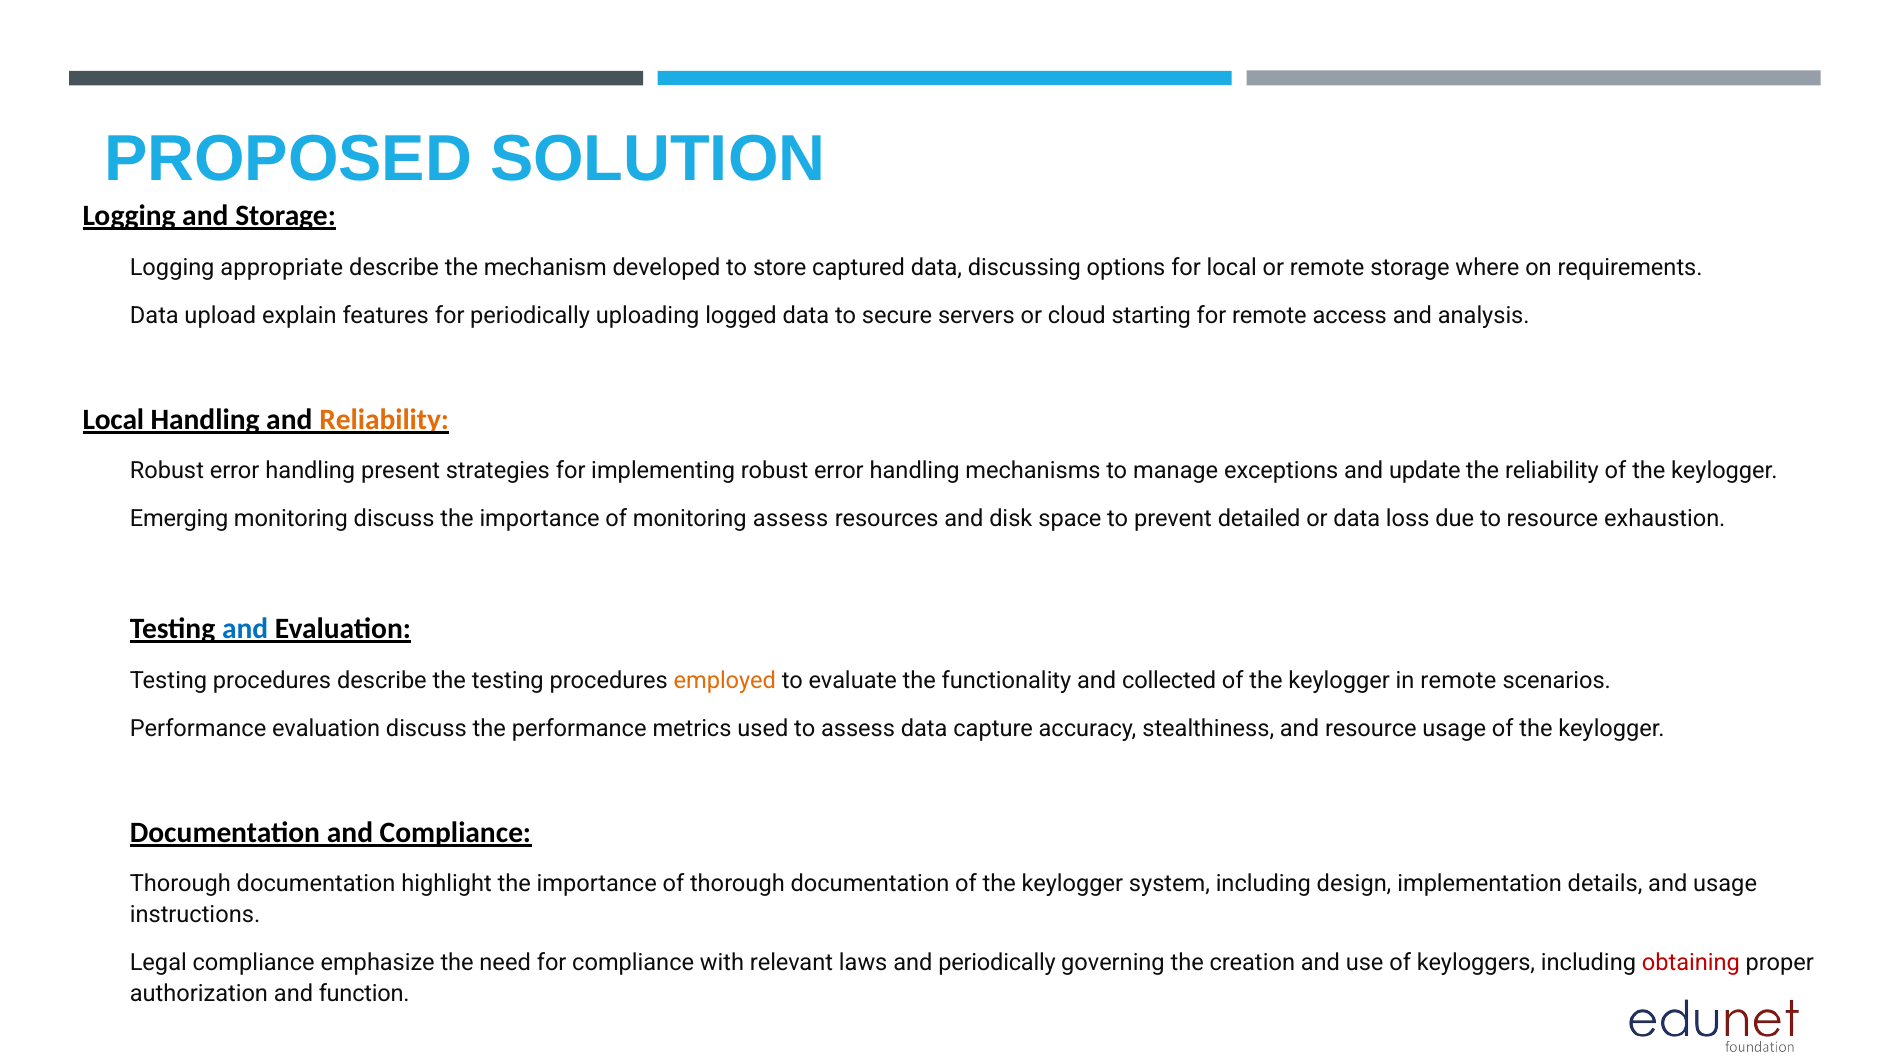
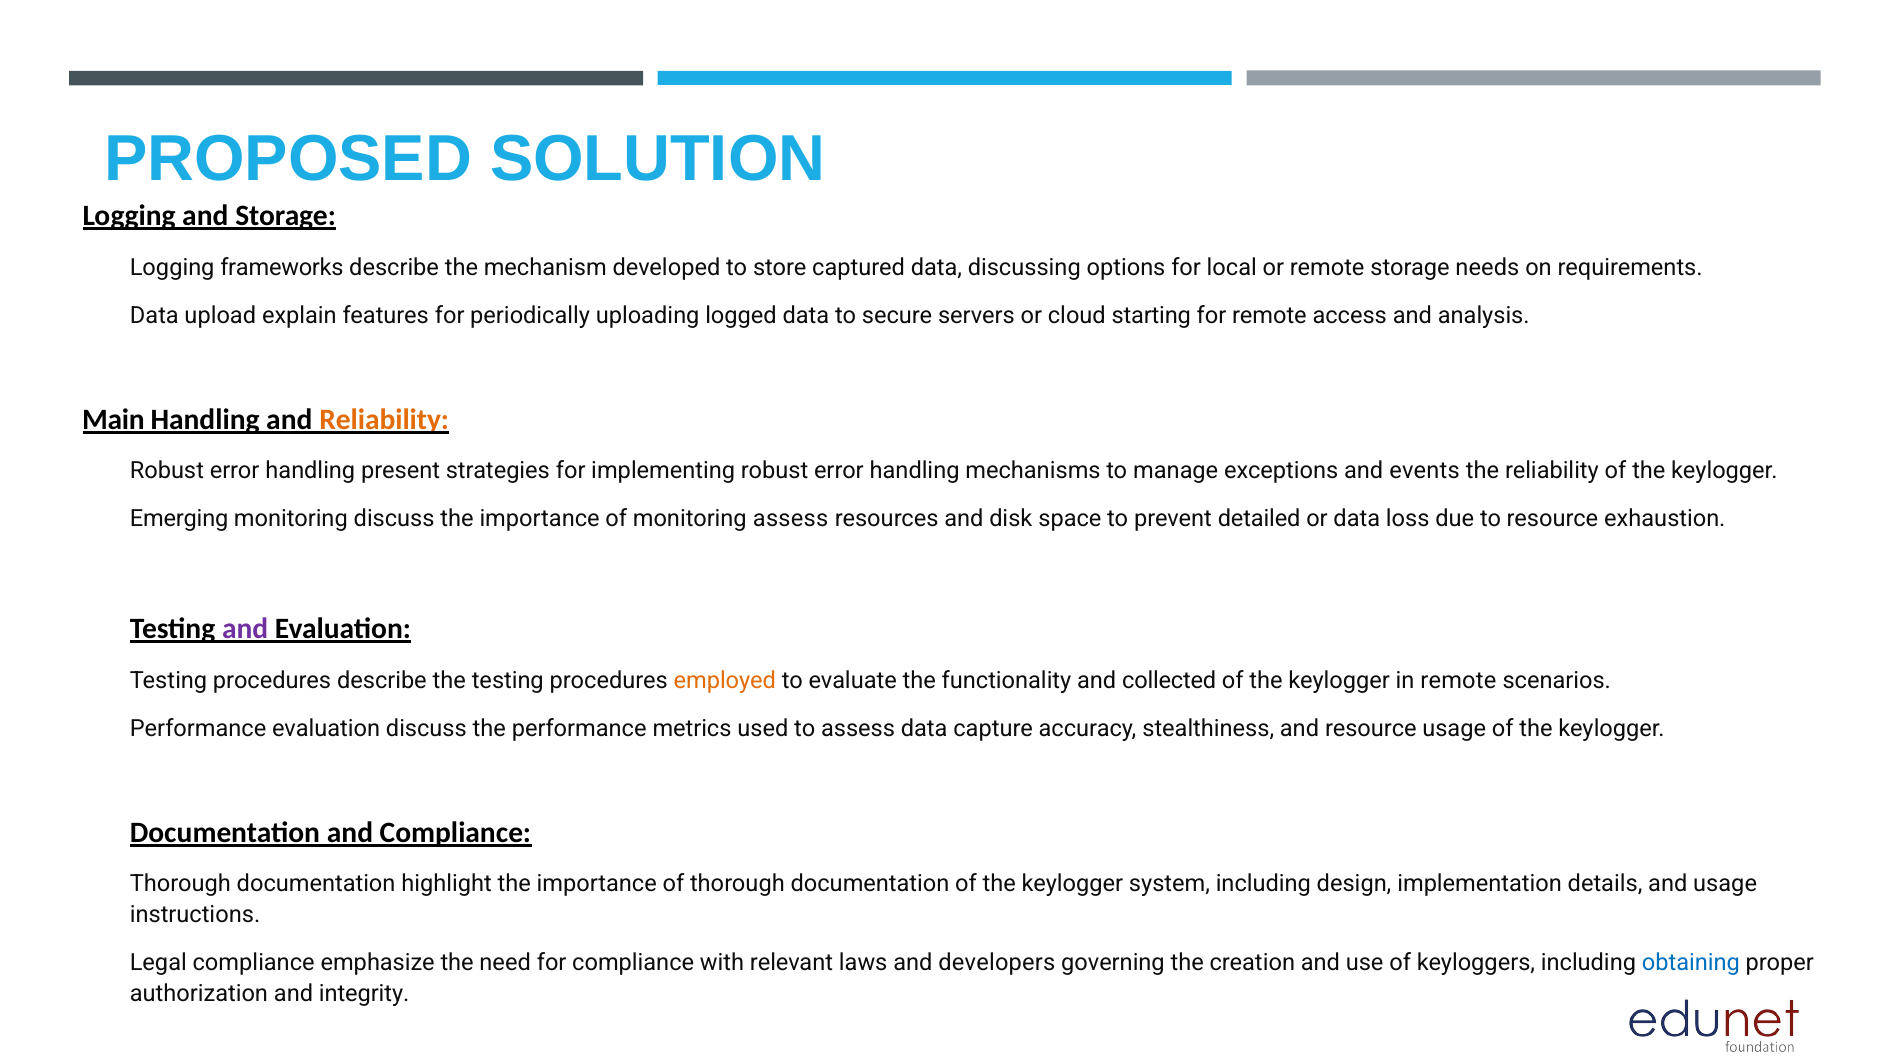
appropriate: appropriate -> frameworks (282, 267)
where: where -> needs (1487, 267)
Local: Local -> Main (113, 420)
update: update -> events (1425, 471)
and colour: blue -> purple (245, 629)
and periodically: periodically -> developers (997, 963)
obtaining colour: red -> blue (1691, 963)
function: function -> integrity (364, 994)
